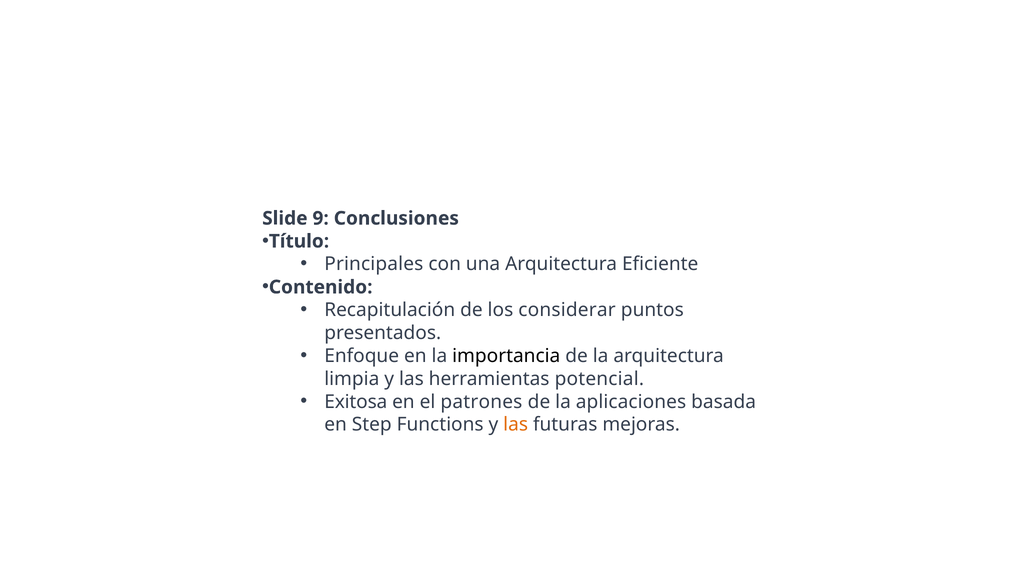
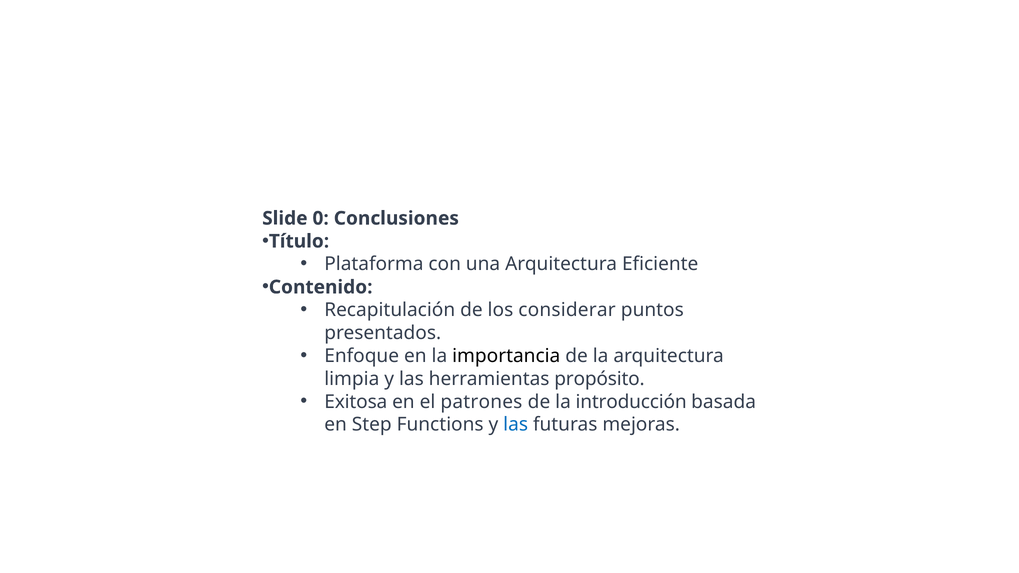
9: 9 -> 0 (321, 218)
Principales: Principales -> Plataforma (374, 264)
potencial: potencial -> propósito (600, 379)
aplicaciones: aplicaciones -> introducción (631, 402)
las colour: orange -> blue (516, 425)
